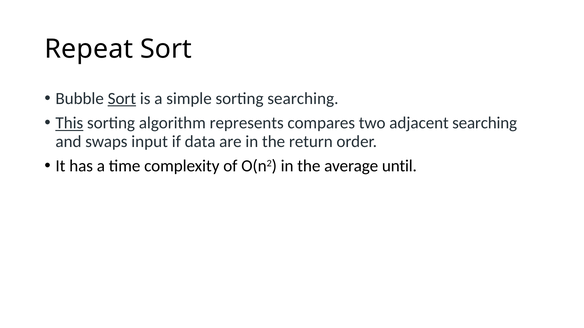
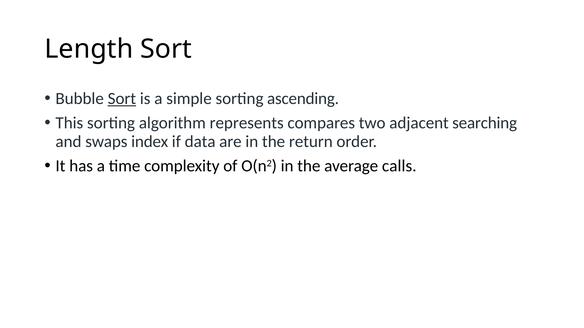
Repeat: Repeat -> Length (89, 49)
sorting searching: searching -> ascending (303, 99)
This underline: present -> none (69, 123)
input: input -> index (150, 142)
until: until -> calls (399, 166)
